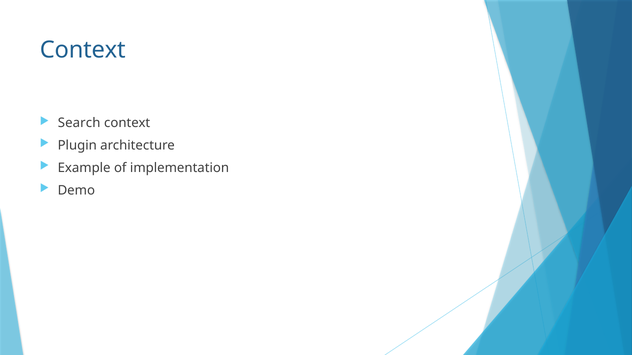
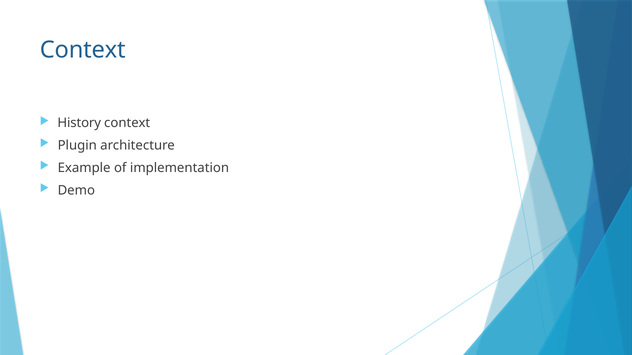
Search: Search -> History (79, 123)
